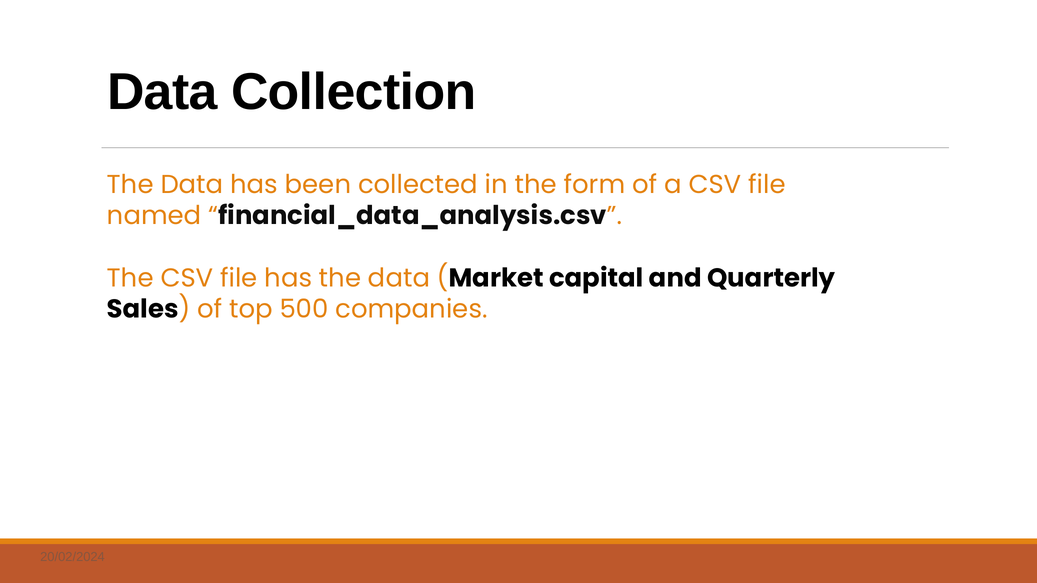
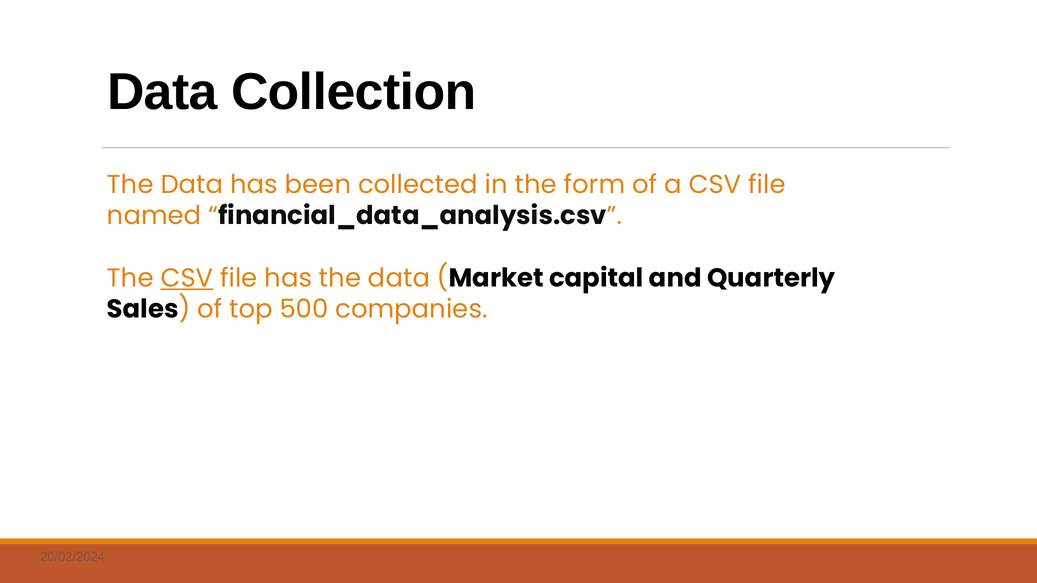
CSV underline: none -> present (187, 278)
